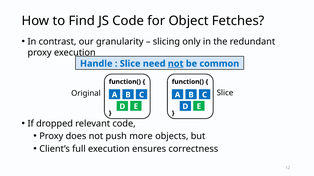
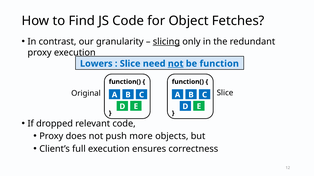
slicing underline: none -> present (166, 42)
Handle: Handle -> Lowers (96, 64)
common: common -> function (219, 64)
